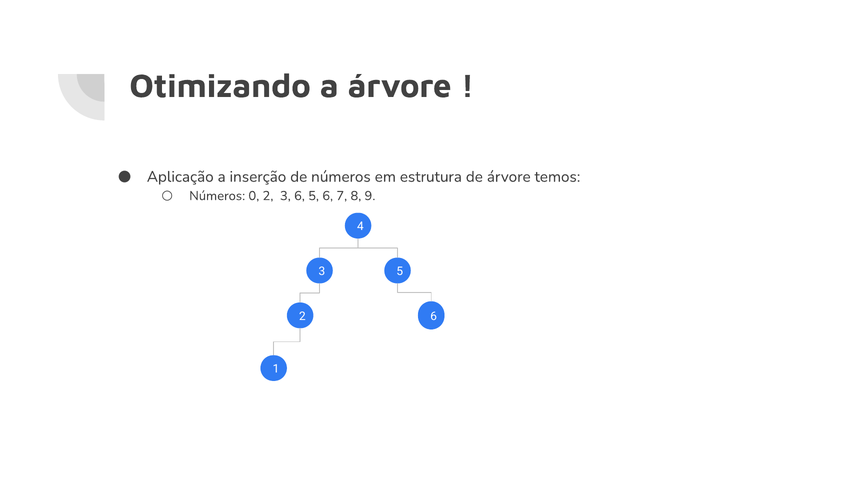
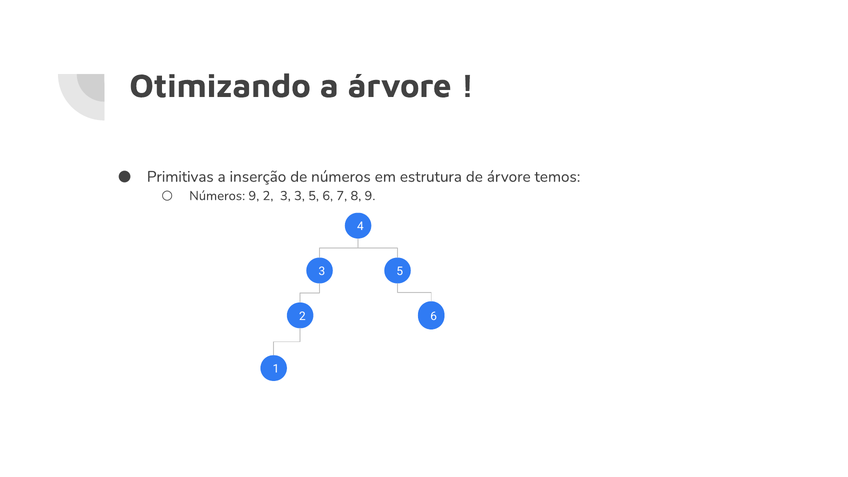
Aplicação: Aplicação -> Primitivas (180, 177)
Números 0: 0 -> 9 (254, 196)
3 6: 6 -> 3 (299, 196)
